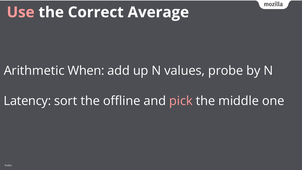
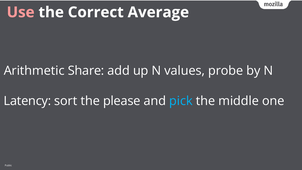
When: When -> Share (86, 71)
offline: offline -> please (122, 101)
pick colour: pink -> light blue (181, 101)
